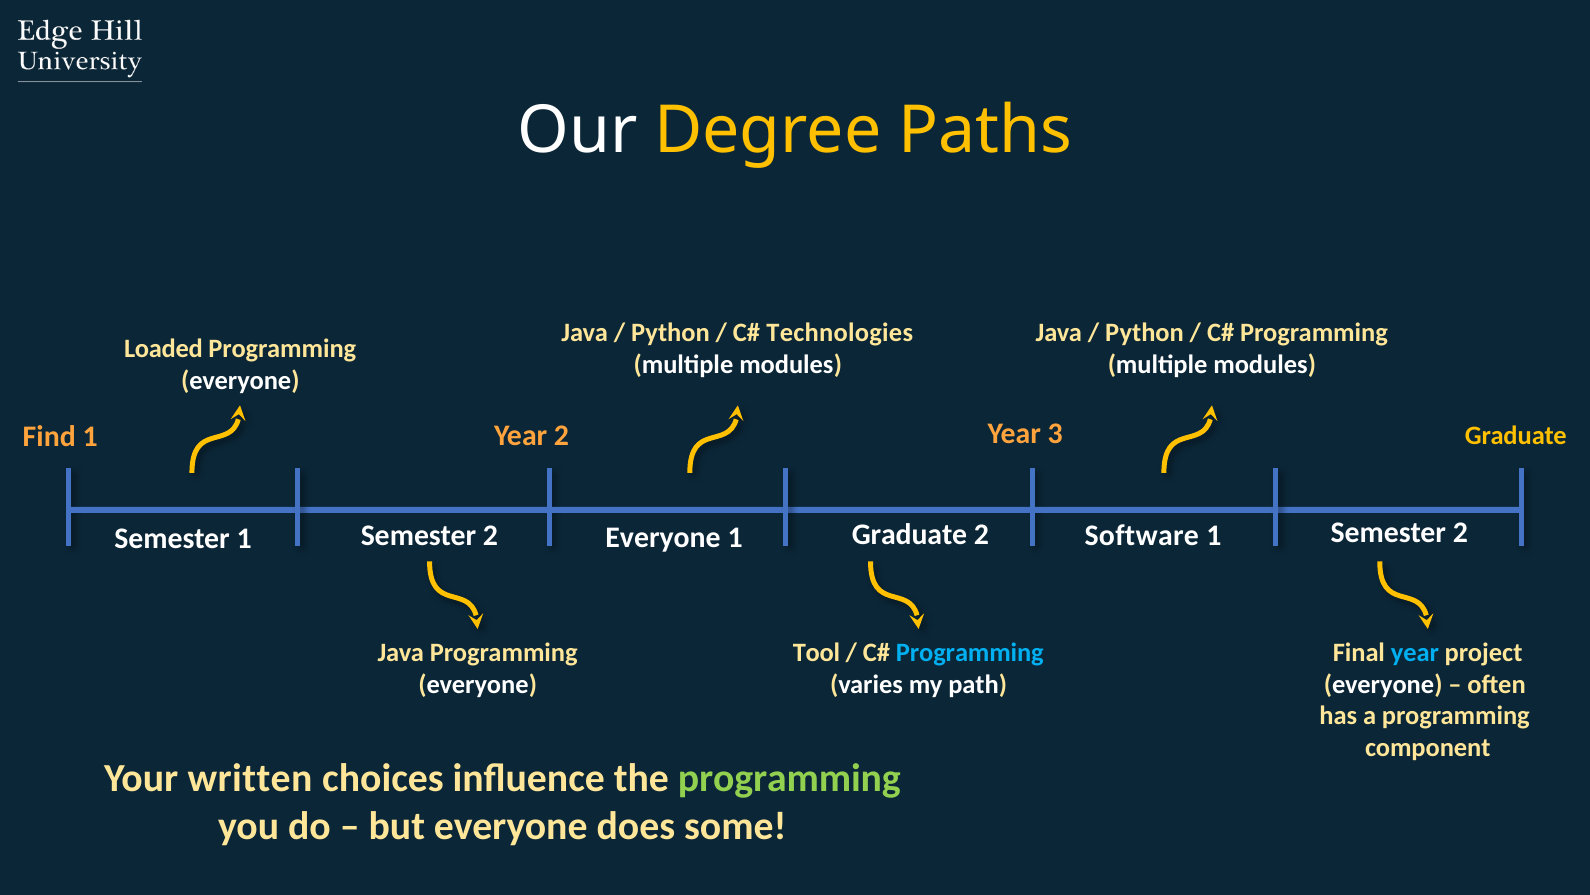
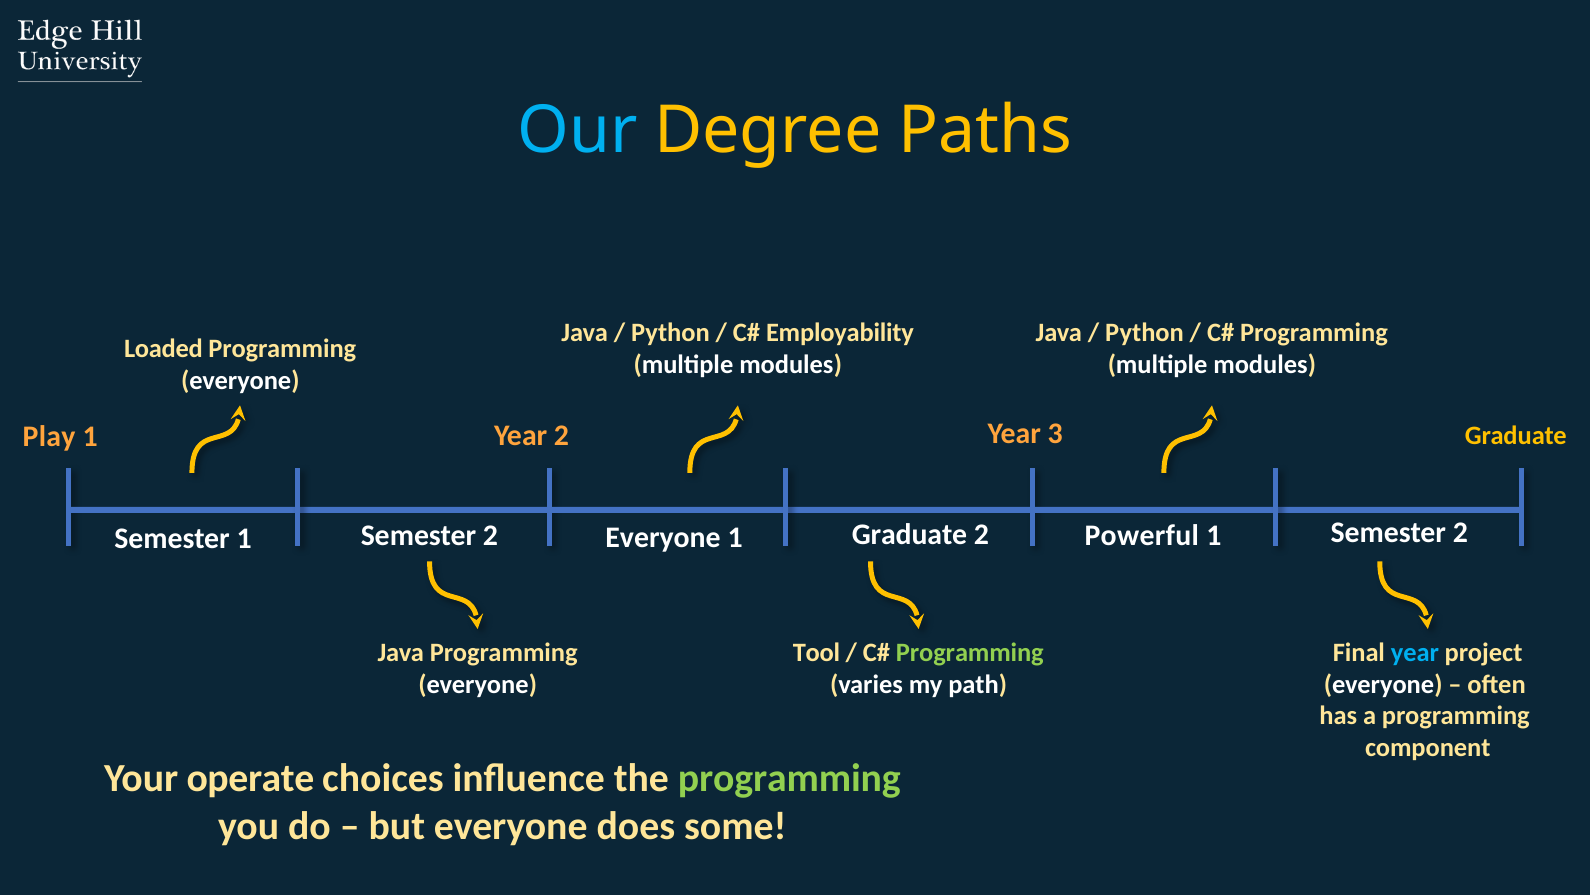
Our colour: white -> light blue (577, 130)
Technologies: Technologies -> Employability (840, 333)
Find: Find -> Play (49, 437)
Software: Software -> Powerful (1142, 535)
Programming colour: light blue -> light green (970, 652)
written: written -> operate (250, 778)
